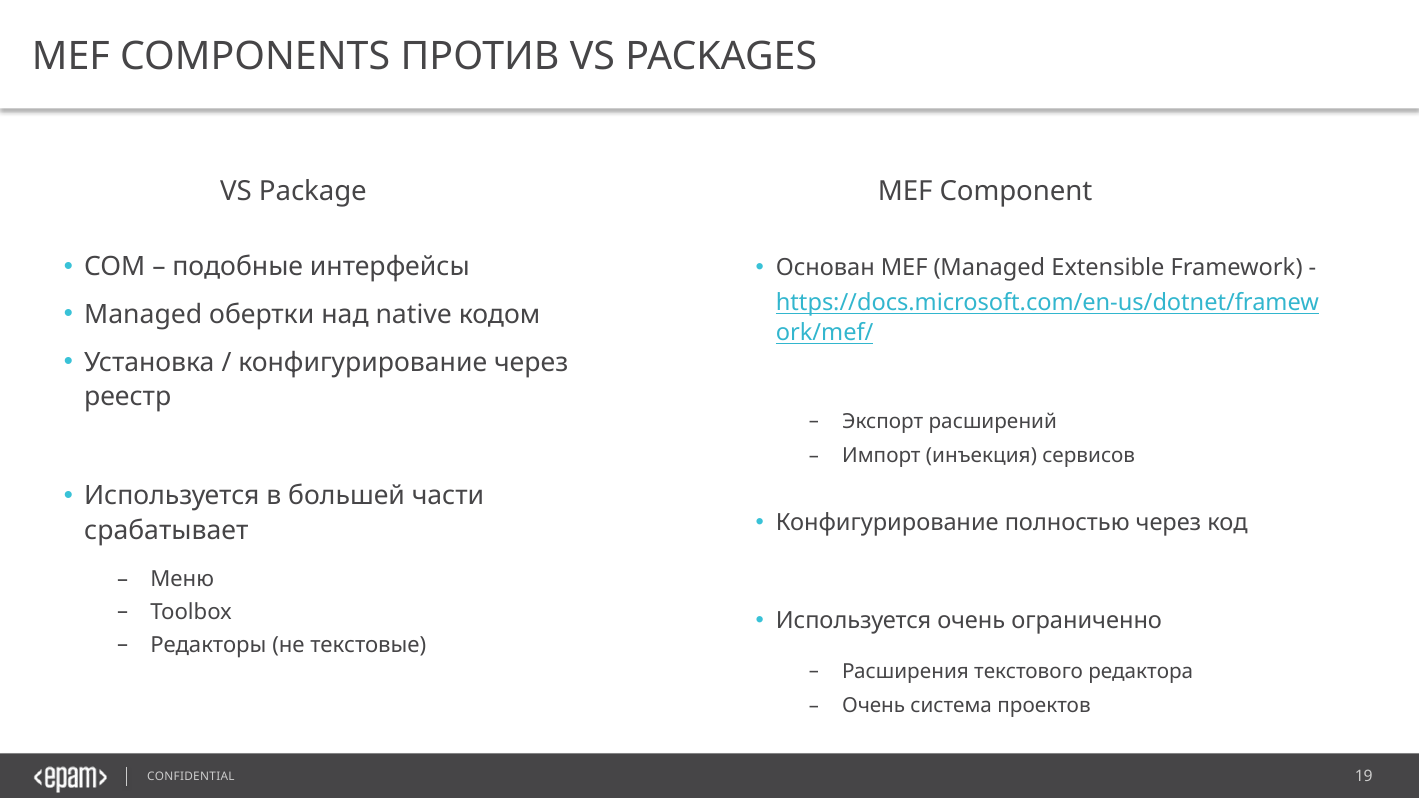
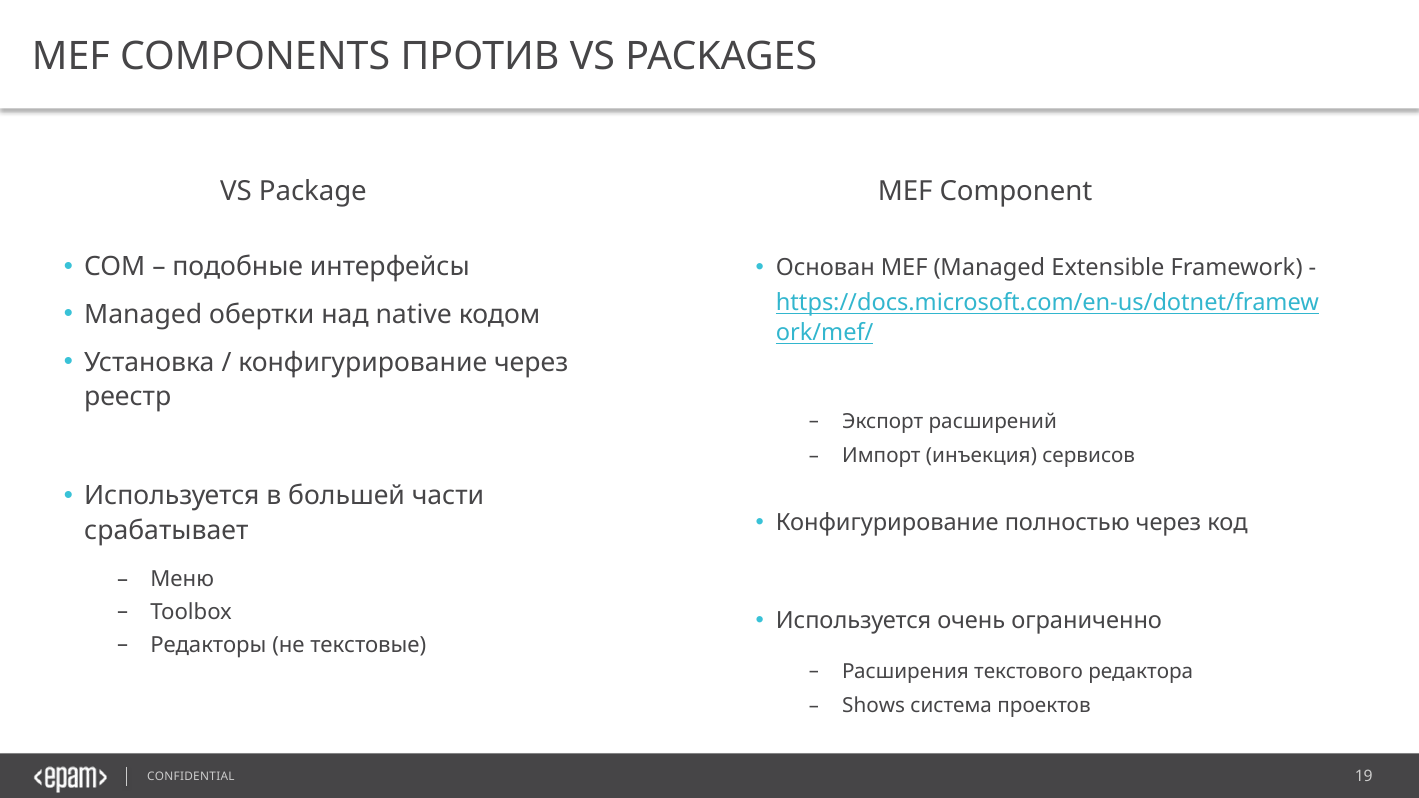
Очень: Очень -> Shows (874, 706)
